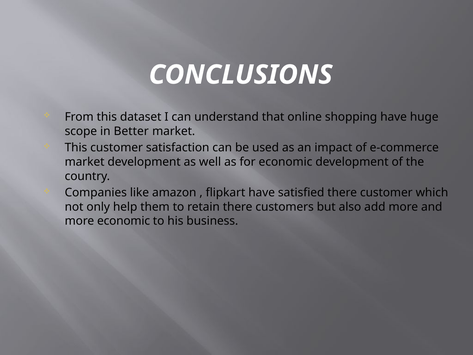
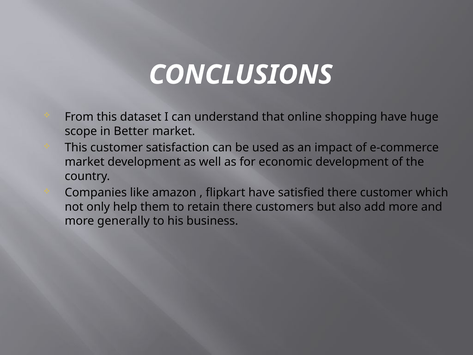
more economic: economic -> generally (123, 221)
